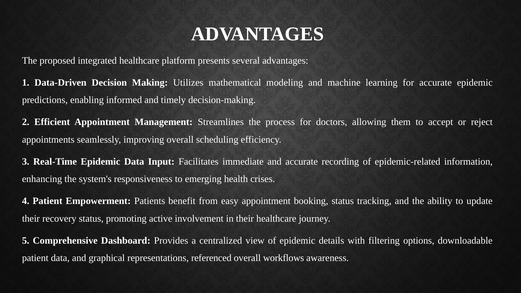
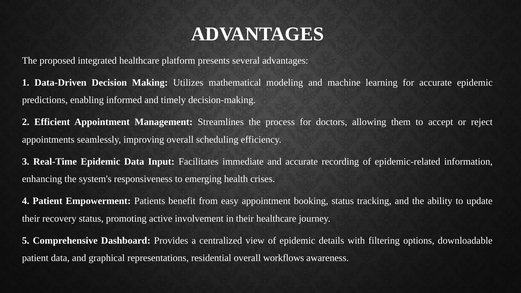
referenced: referenced -> residential (211, 258)
